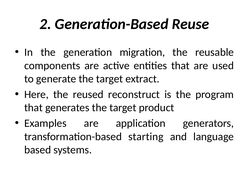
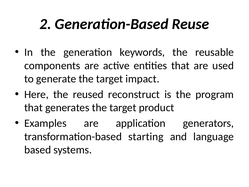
migration: migration -> keywords (142, 52)
extract: extract -> impact (142, 79)
